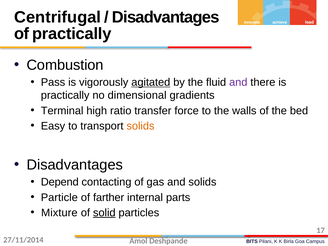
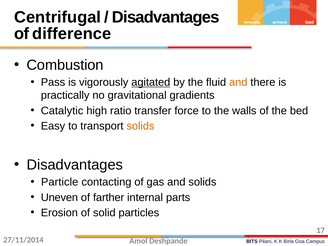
of practically: practically -> difference (72, 34)
and colour: purple -> orange (238, 82)
dimensional: dimensional -> gravitational (137, 95)
Terminal: Terminal -> Catalytic (62, 111)
Depend: Depend -> Particle (60, 182)
Particle: Particle -> Uneven (59, 197)
Mixture: Mixture -> Erosion (59, 213)
solid underline: present -> none (104, 213)
